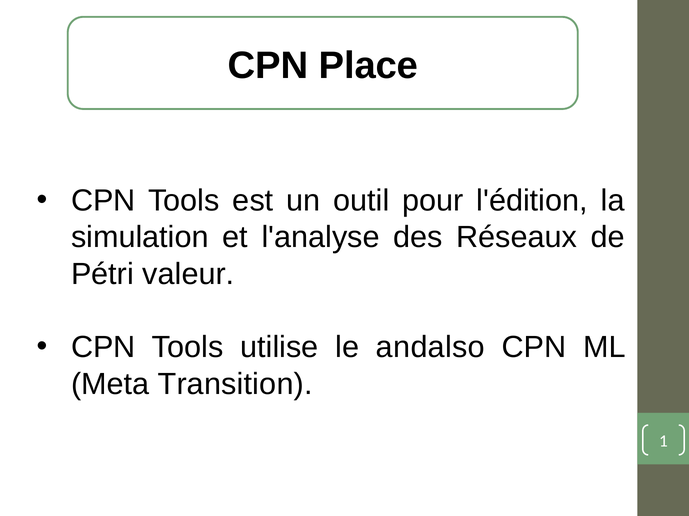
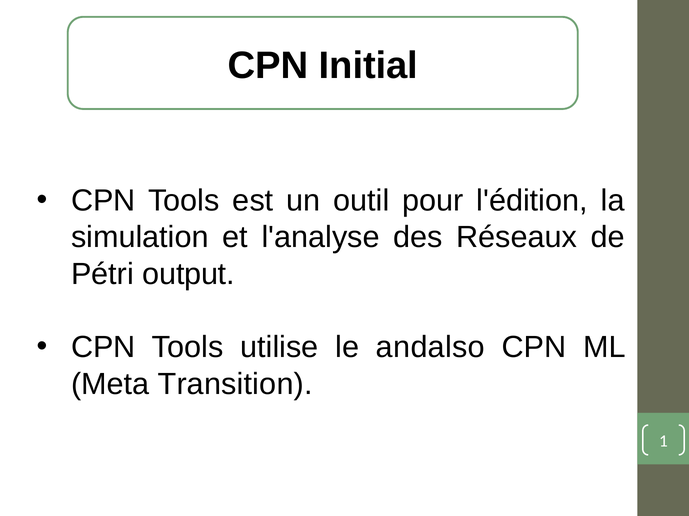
Place: Place -> Initial (368, 66)
valeur: valeur -> output (189, 274)
